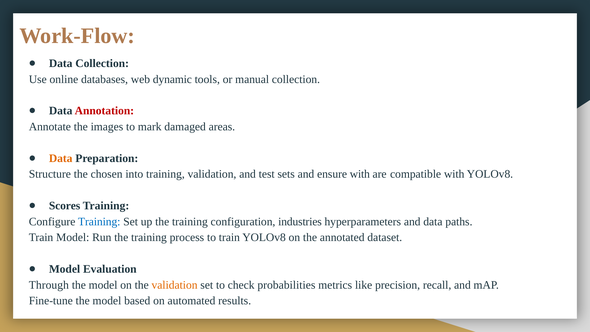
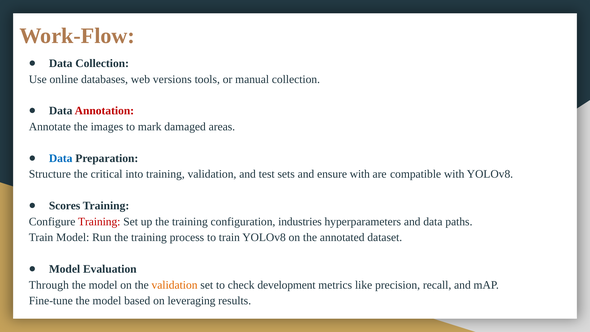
dynamic: dynamic -> versions (172, 79)
Data colour: orange -> blue (61, 158)
chosen: chosen -> critical (107, 174)
Training colour: blue -> red (99, 222)
probabilities: probabilities -> development (286, 285)
automated: automated -> leveraging (192, 301)
